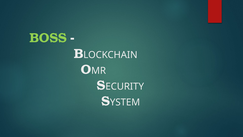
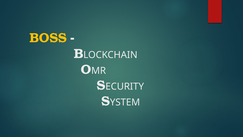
BOSS colour: light green -> yellow (48, 38)
